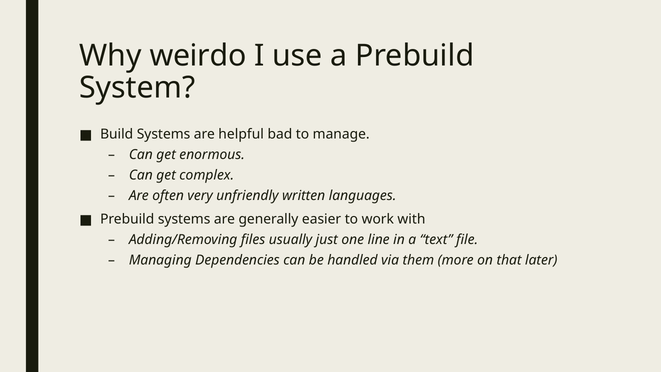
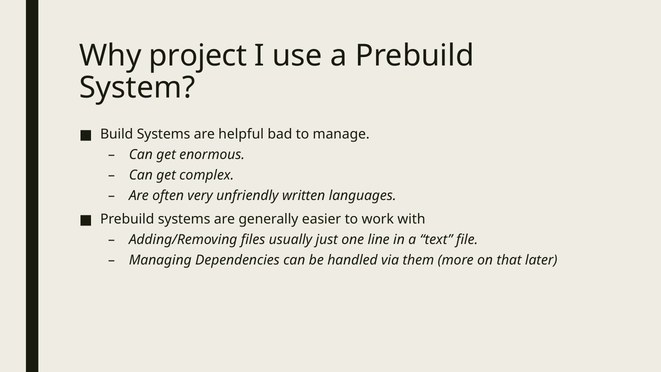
weirdo: weirdo -> project (198, 56)
